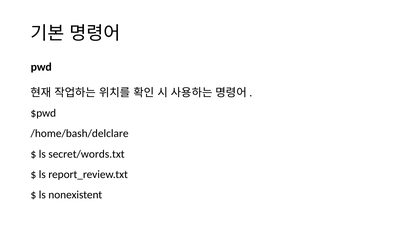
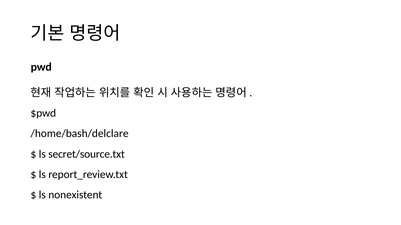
secret/words.txt: secret/words.txt -> secret/source.txt (87, 154)
